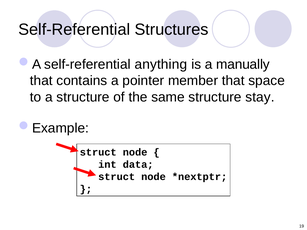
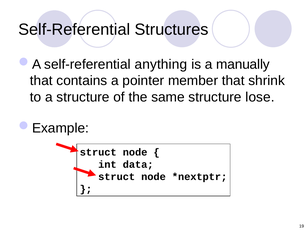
space: space -> shrink (267, 81)
stay: stay -> lose (260, 97)
